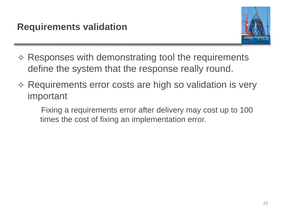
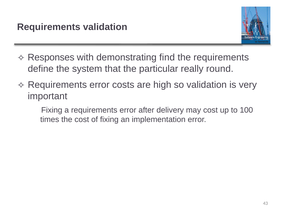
tool: tool -> find (167, 58)
response: response -> particular (159, 69)
